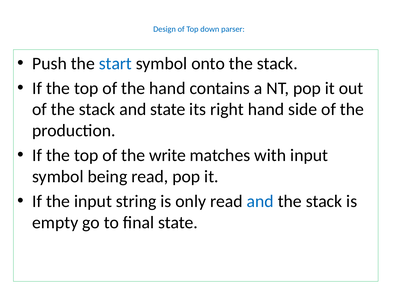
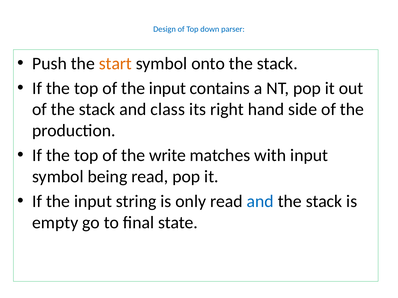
start colour: blue -> orange (115, 64)
of the hand: hand -> input (167, 88)
and state: state -> class (168, 110)
